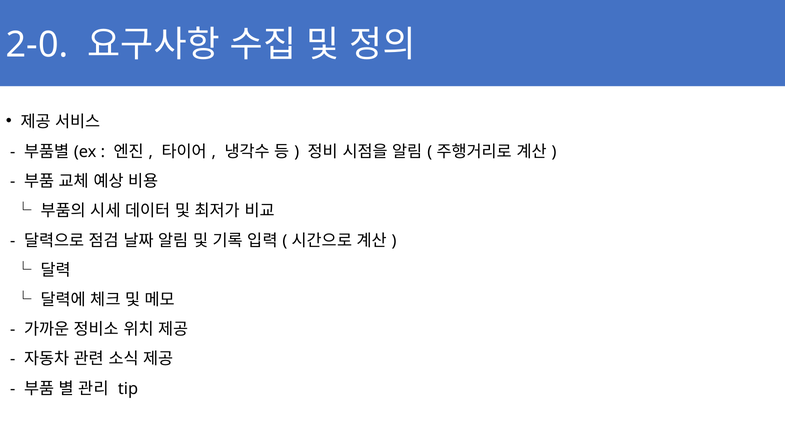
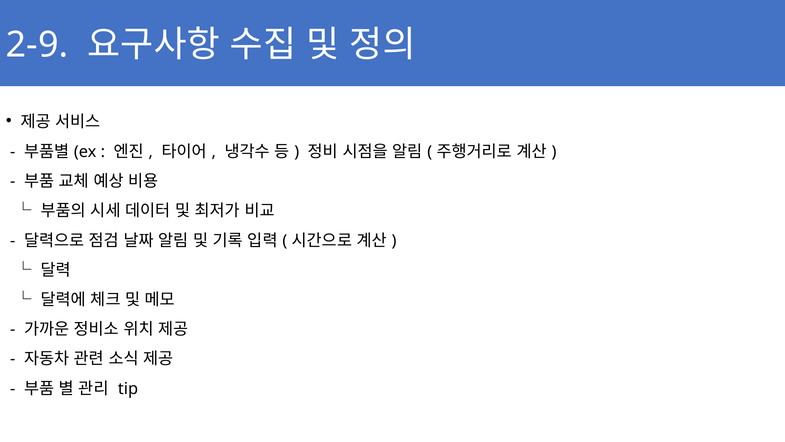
2-0: 2-0 -> 2-9 (37, 45)
